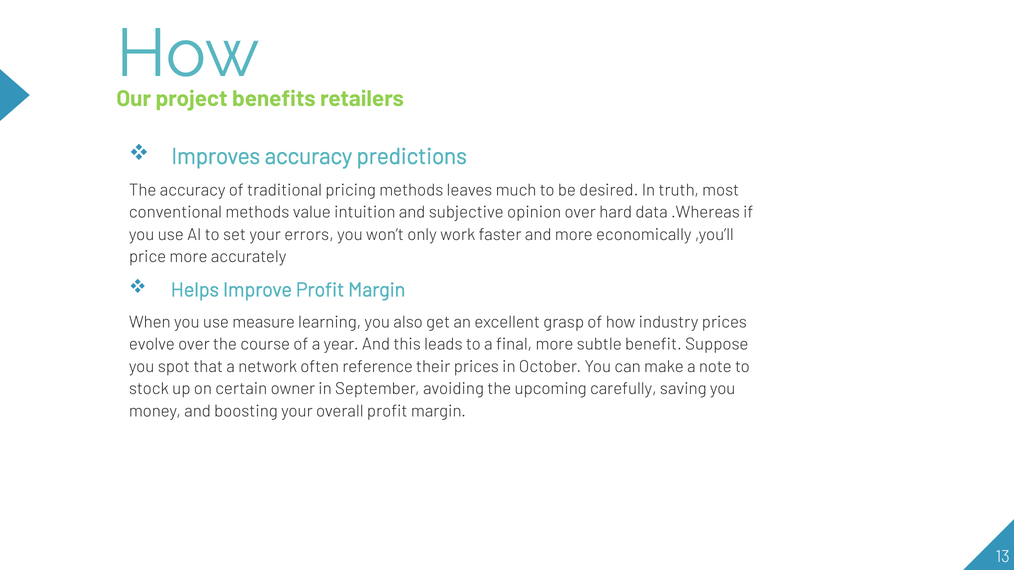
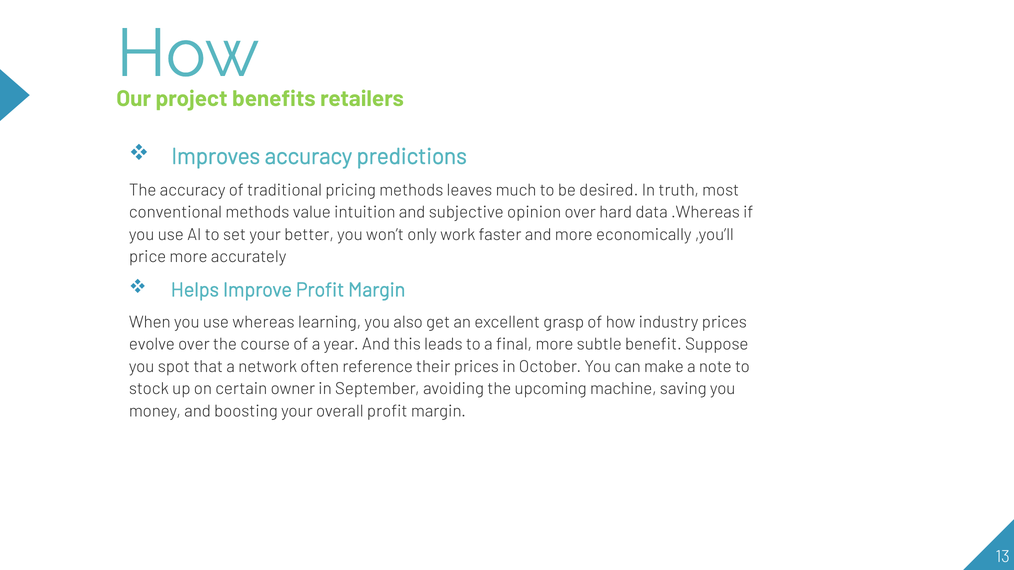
errors: errors -> better (309, 235)
measure: measure -> whereas (263, 322)
carefully: carefully -> machine (623, 389)
